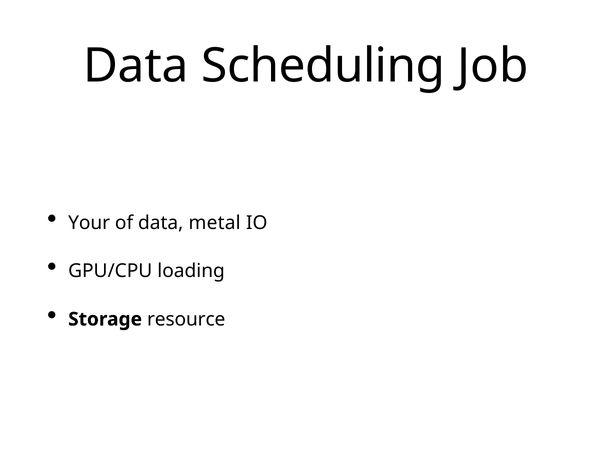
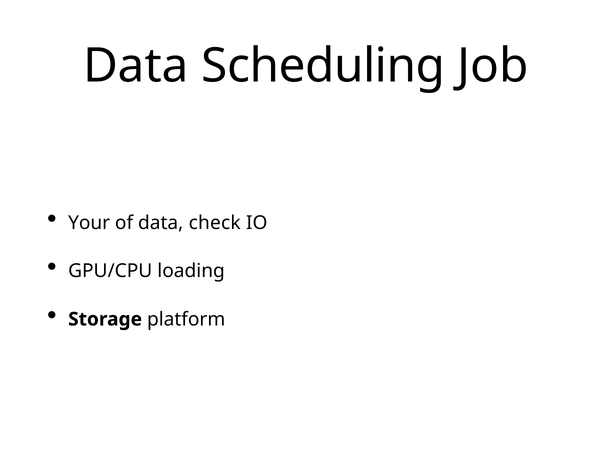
metal: metal -> check (215, 223)
resource: resource -> platform (186, 319)
